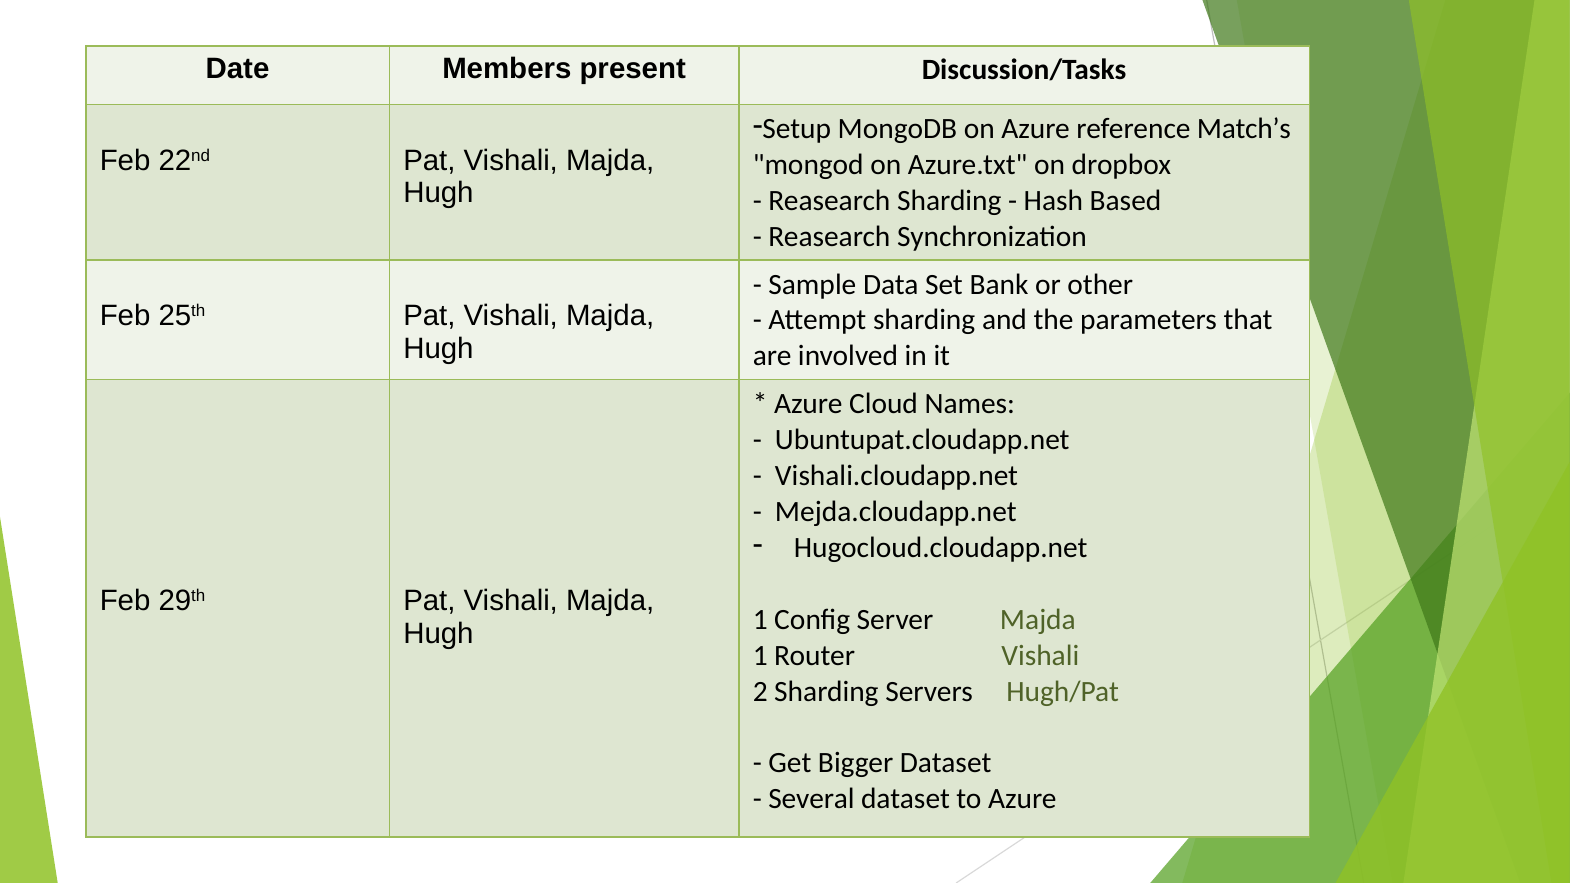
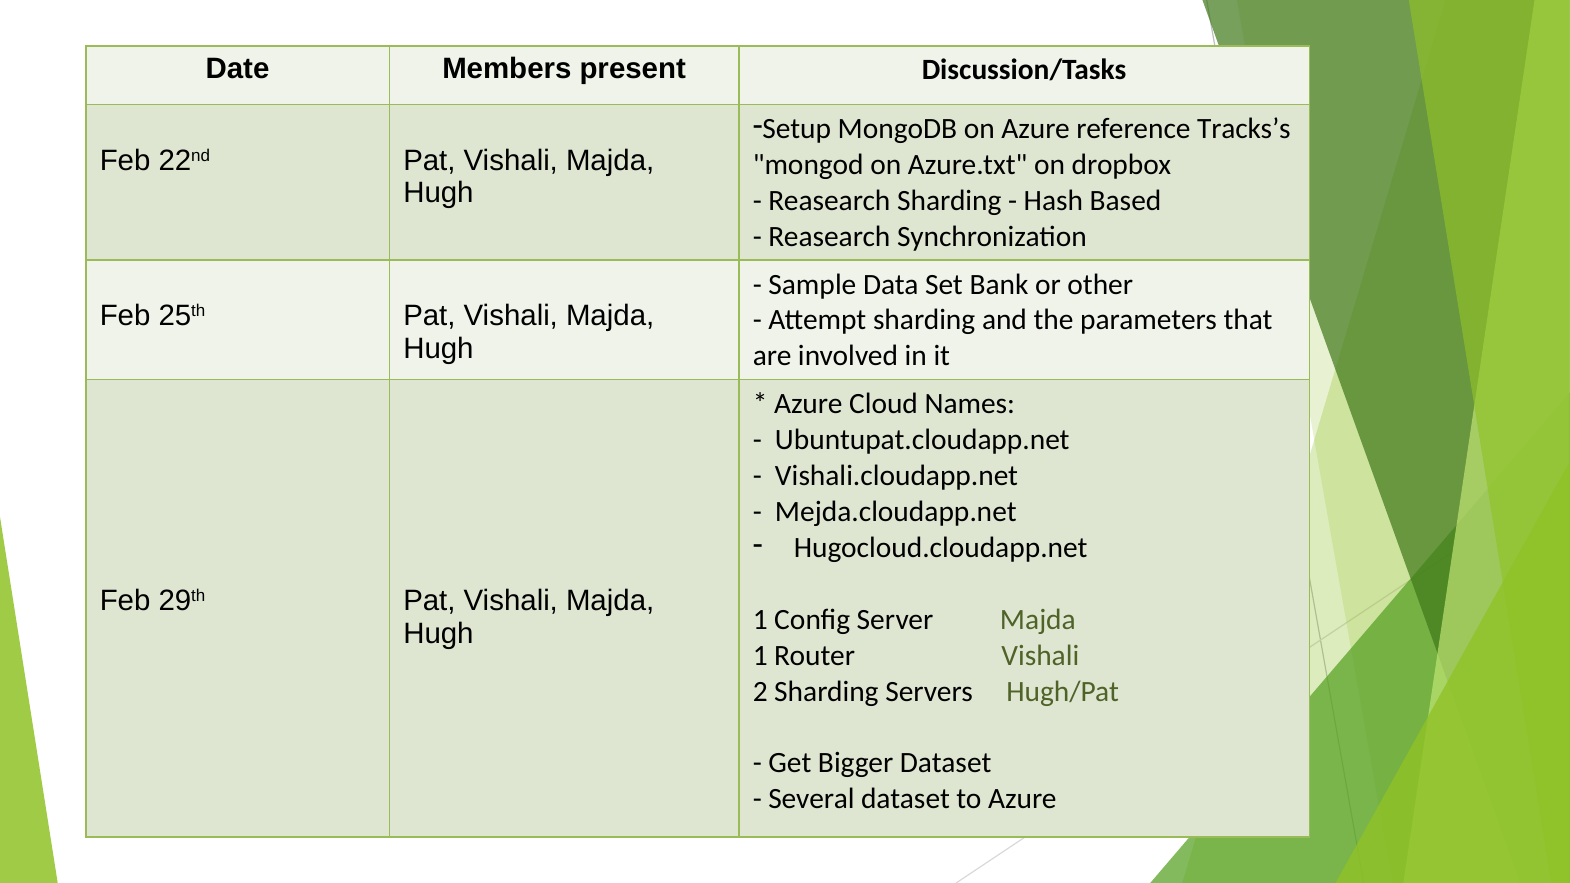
Match’s: Match’s -> Tracks’s (1244, 129)
